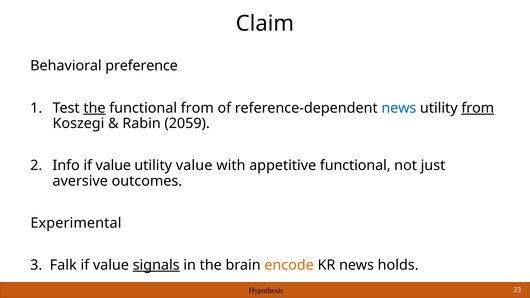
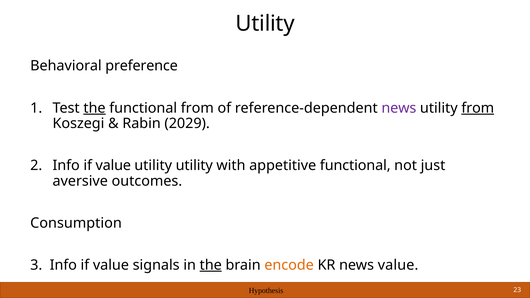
Claim: Claim -> Utility (265, 23)
news colour: blue -> purple (399, 108)
2059: 2059 -> 2029 (187, 123)
utility value: value -> utility (194, 166)
Experimental: Experimental -> Consumption (76, 223)
3 Falk: Falk -> Info (63, 265)
signals underline: present -> none (156, 265)
the underline: none -> present (211, 265)
news holds: holds -> value (398, 265)
